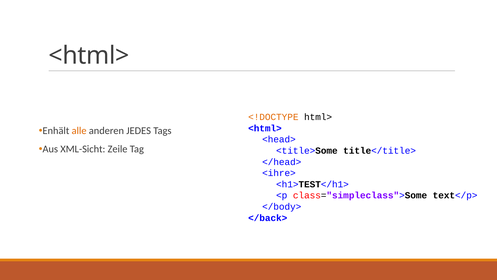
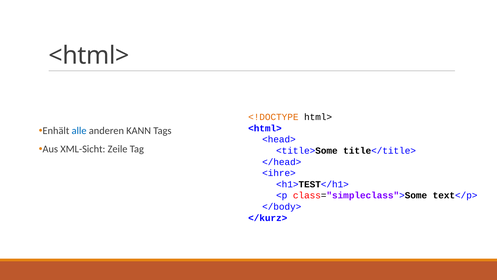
alle colour: orange -> blue (79, 130)
JEDES: JEDES -> KANN (139, 130)
</back>: </back> -> </kurz> (268, 218)
